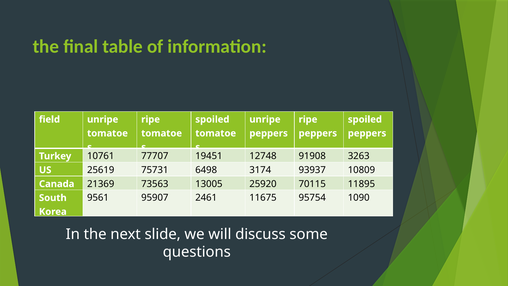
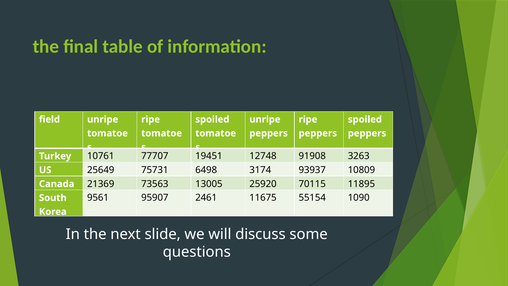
25619: 25619 -> 25649 (101, 170)
95754: 95754 -> 55154 (312, 198)
